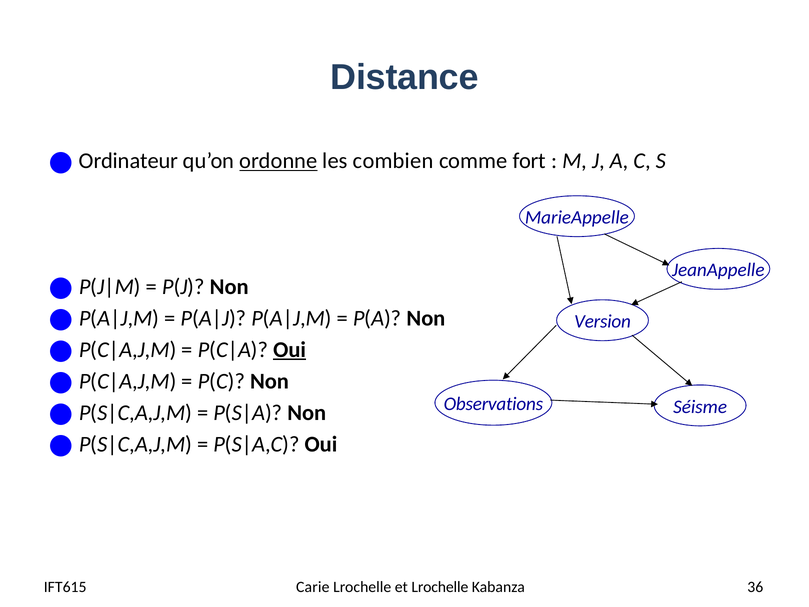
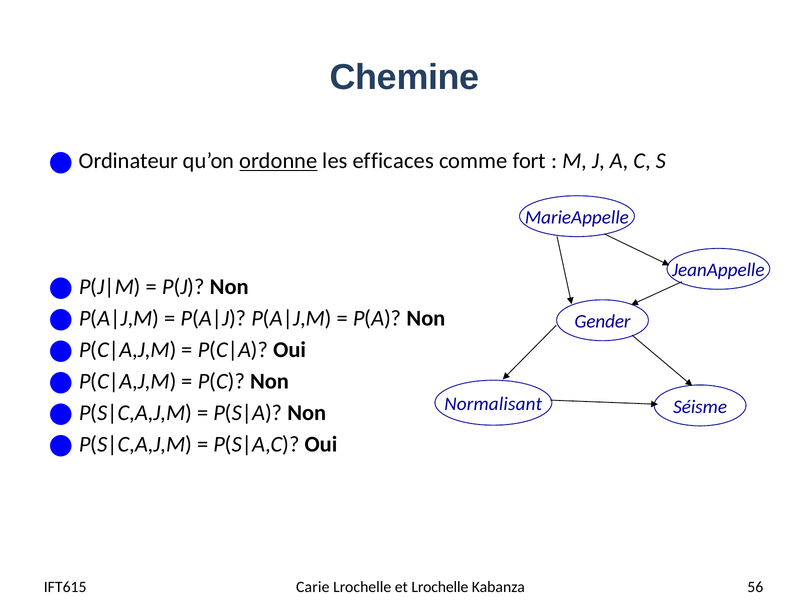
Distance: Distance -> Chemine (405, 77)
combien: combien -> efficaces (393, 161)
Version: Version -> Gender (602, 321)
Oui underline: present -> none (290, 349)
Observations: Observations -> Normalisant (493, 404)
36: 36 -> 56 (755, 587)
